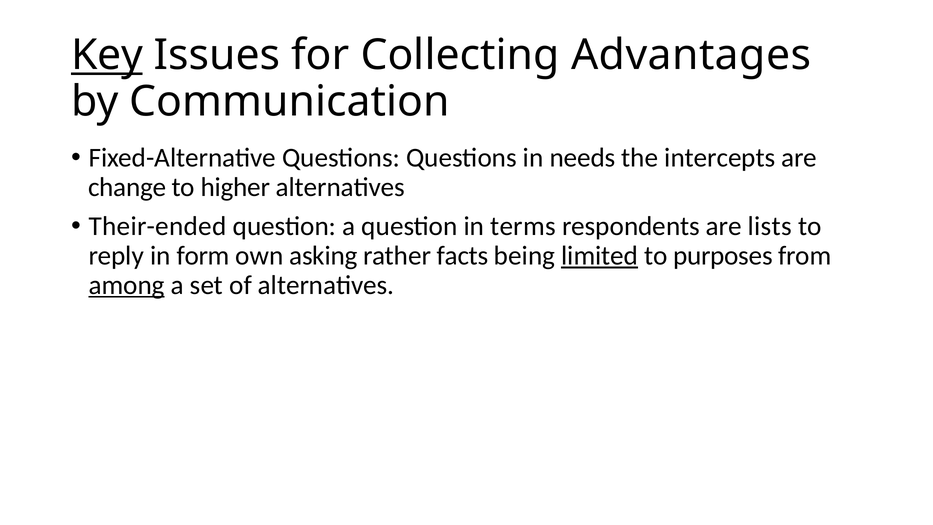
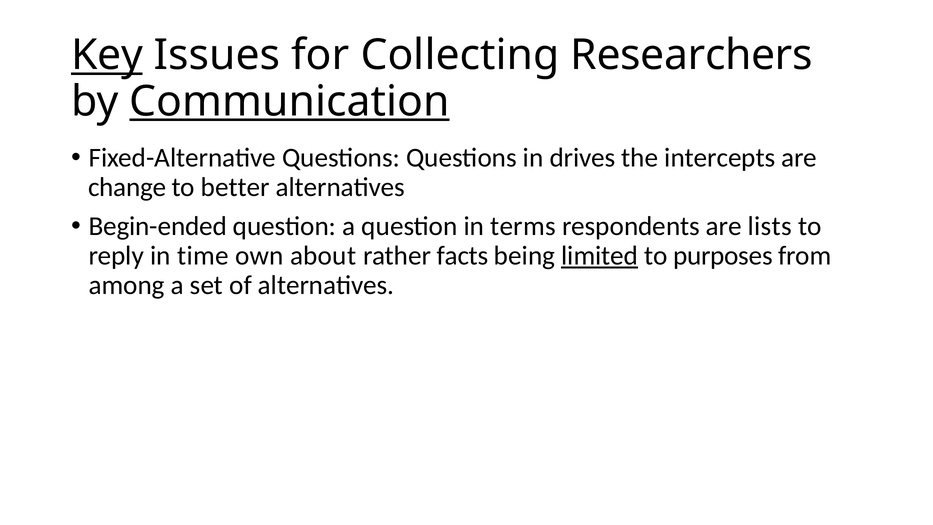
Advantages: Advantages -> Researchers (692, 55)
Communication underline: none -> present (289, 101)
needs: needs -> drives (583, 158)
higher: higher -> better (235, 187)
Their-ended: Their-ended -> Begin-ended (158, 226)
form: form -> time (203, 256)
asking: asking -> about (323, 256)
among underline: present -> none (127, 285)
